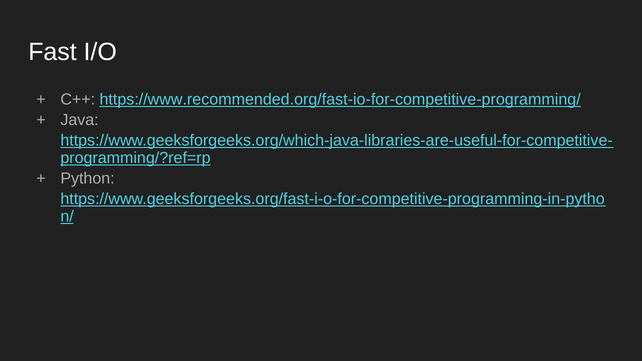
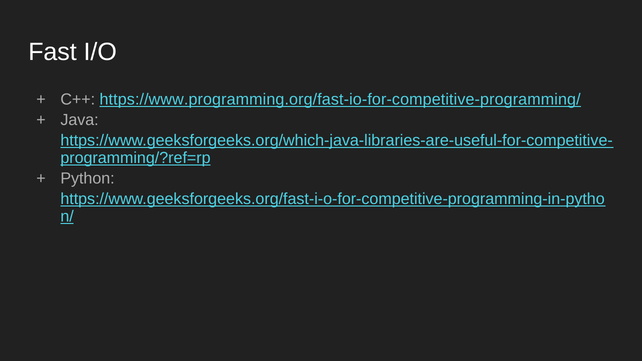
https://www.recommended.org/fast-io-for-competitive-programming/: https://www.recommended.org/fast-io-for-competitive-programming/ -> https://www.programming.org/fast-io-for-competitive-programming/ (340, 99)
